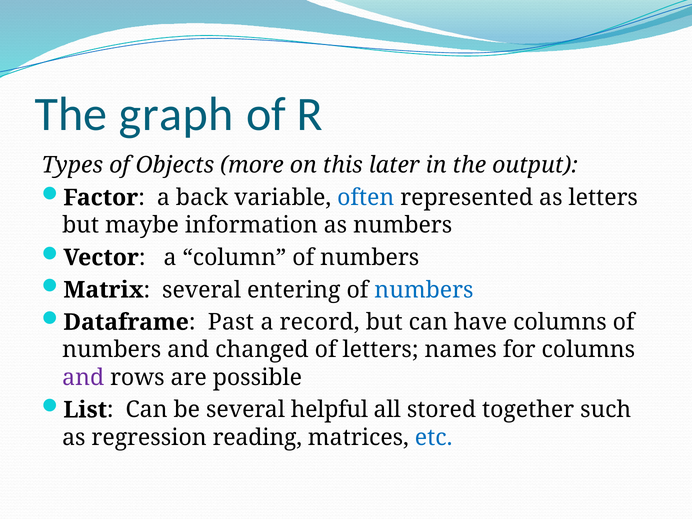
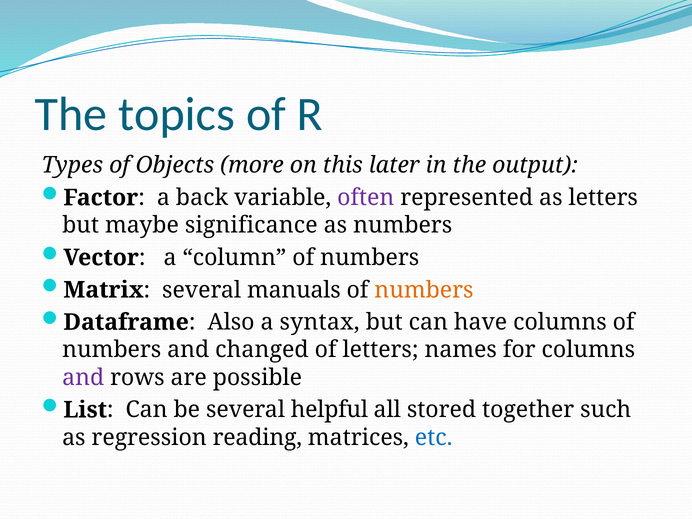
graph: graph -> topics (177, 114)
often colour: blue -> purple (366, 198)
information: information -> significance (251, 225)
entering: entering -> manuals (294, 290)
numbers colour: blue -> orange (424, 290)
Past: Past -> Also (231, 322)
record: record -> syntax (320, 322)
